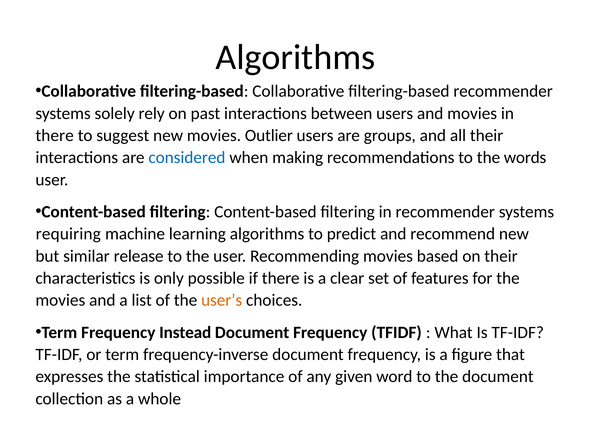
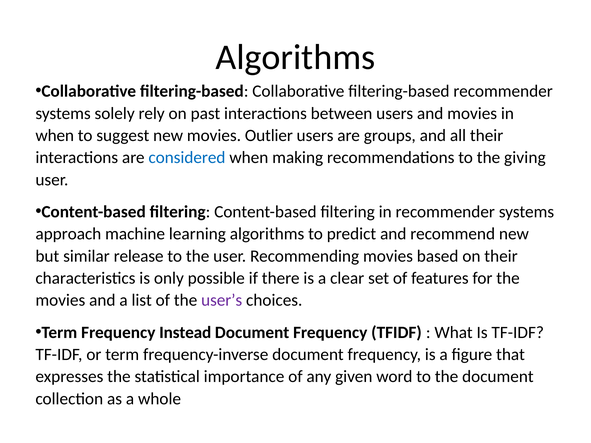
there: there -> when (55, 136)
words: words -> giving (525, 158)
requiring: requiring -> approach (68, 234)
user’s colour: orange -> purple (222, 300)
